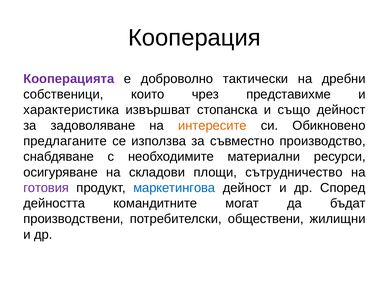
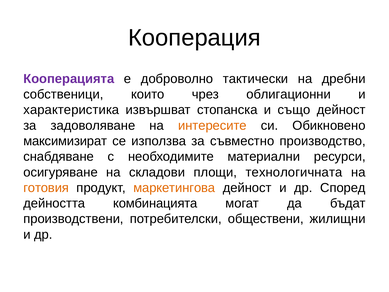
представихме: представихме -> облигационни (289, 94)
предлаганите: предлаганите -> максимизират (65, 141)
сътрудничество: сътрудничество -> технологичната (294, 172)
готовия colour: purple -> orange (46, 188)
маркетингова colour: blue -> orange (174, 188)
командитните: командитните -> комбинацията (155, 203)
